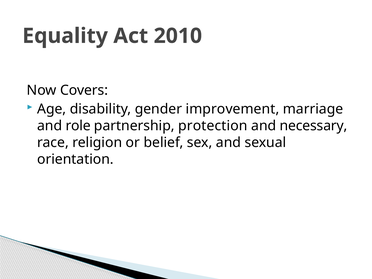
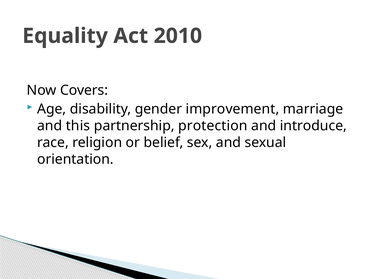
role: role -> this (78, 126)
necessary: necessary -> introduce (313, 126)
